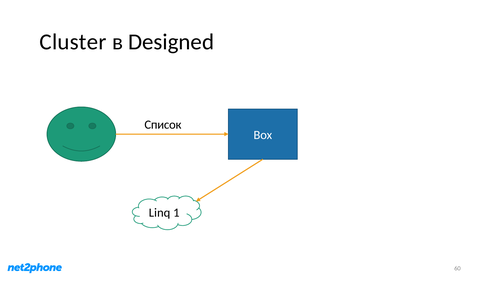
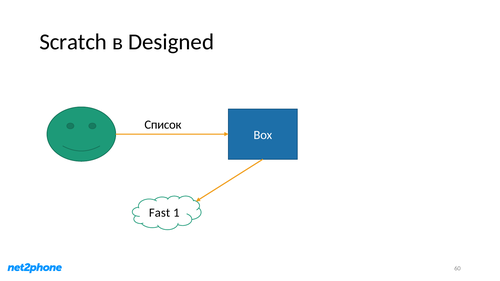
Cluster: Cluster -> Scratch (73, 42)
Linq: Linq -> Fast (160, 213)
